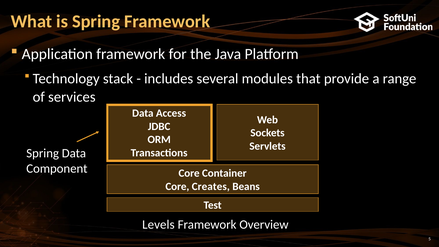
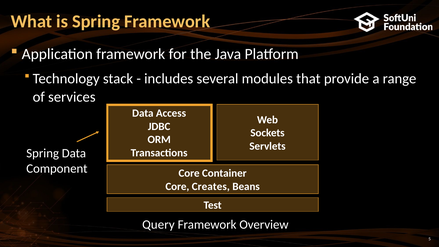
Levels: Levels -> Query (158, 225)
